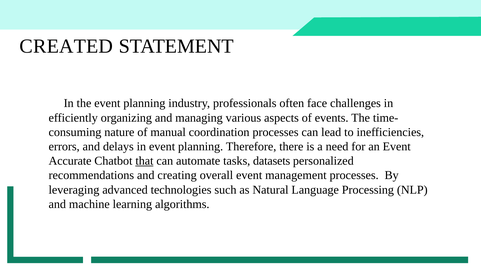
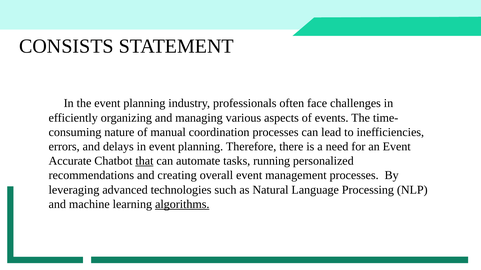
CREATED: CREATED -> CONSISTS (66, 46)
datasets: datasets -> running (272, 161)
algorithms underline: none -> present (182, 205)
